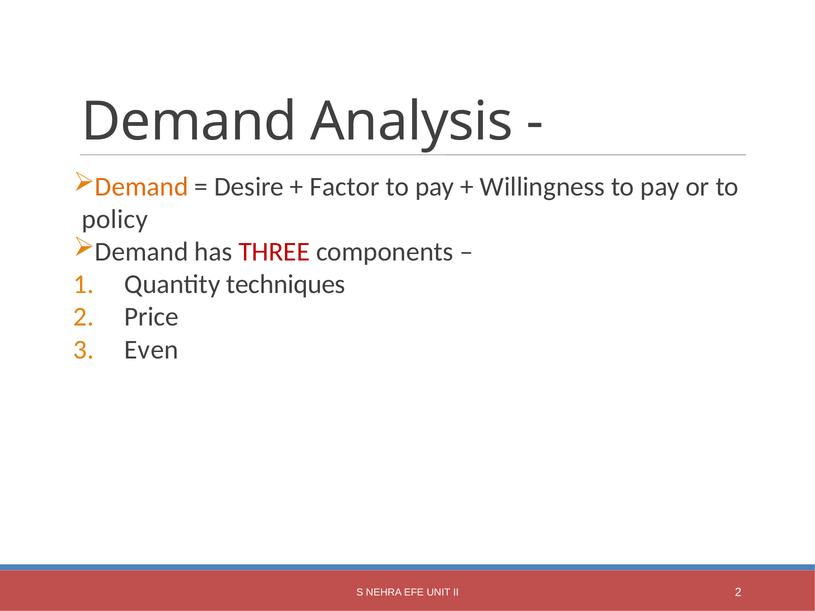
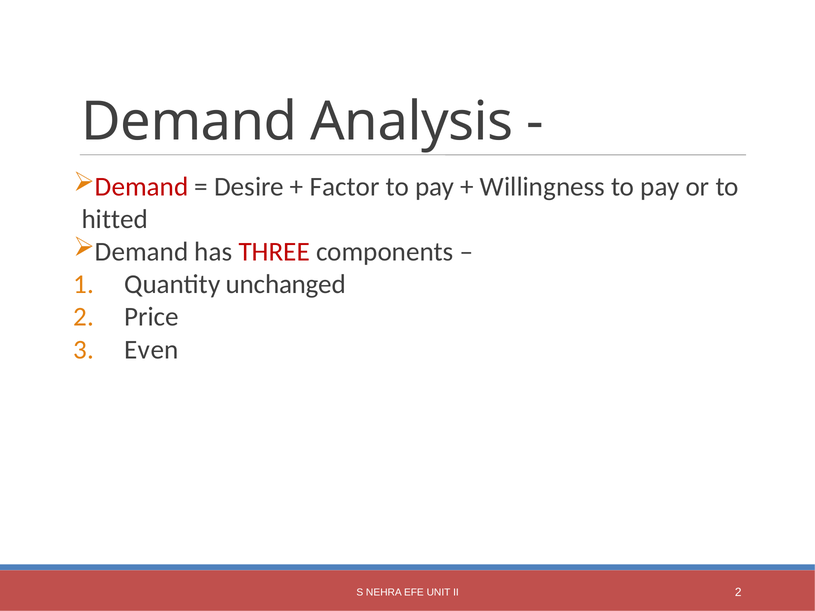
Demand colour: orange -> red (142, 187)
policy: policy -> hitted (115, 219)
techniques: techniques -> unchanged (286, 284)
